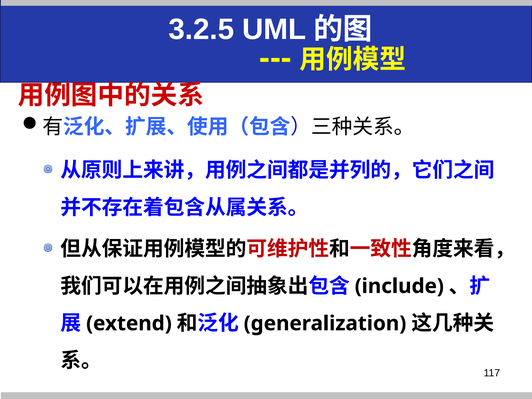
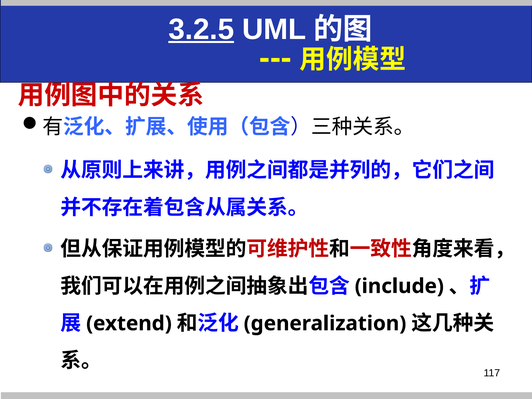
3.2.5 underline: none -> present (201, 29)
